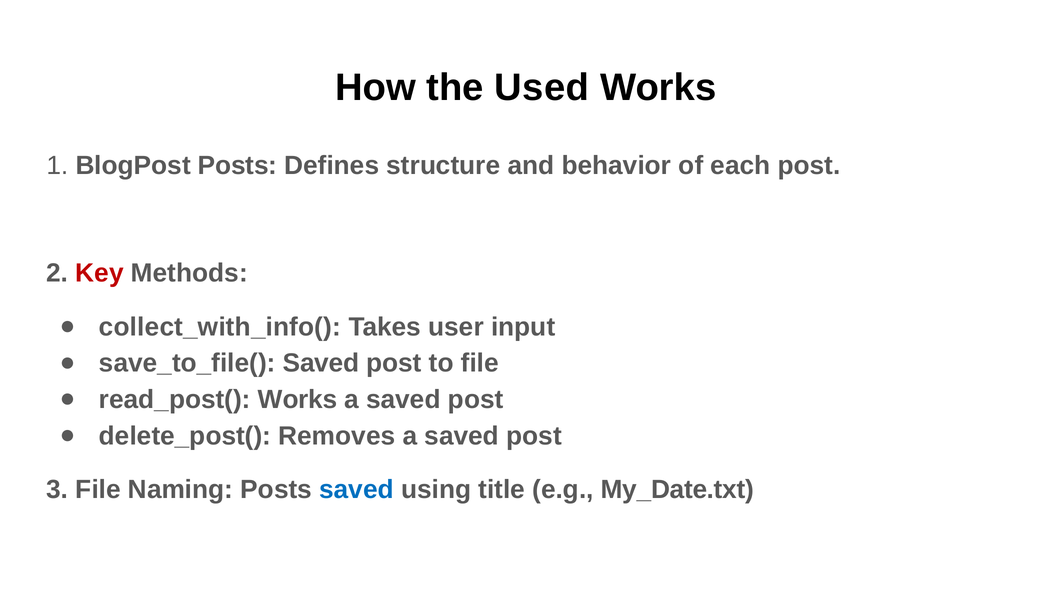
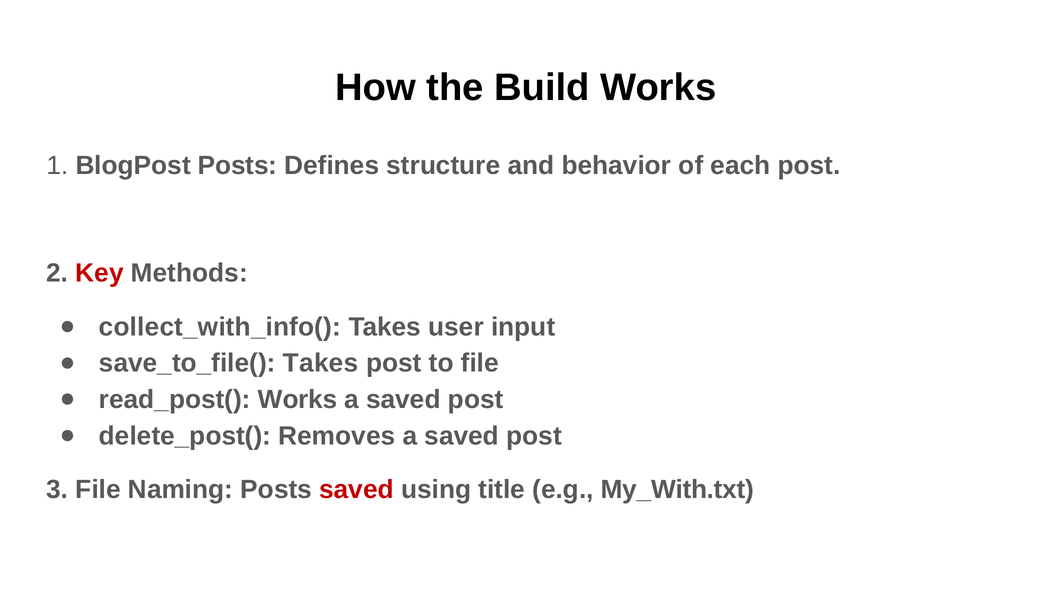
Used: Used -> Build (542, 87)
save_to_file( Saved: Saved -> Takes (321, 363)
saved colour: blue -> red (357, 489)
My_Date.txt: My_Date.txt -> My_With.txt (677, 489)
